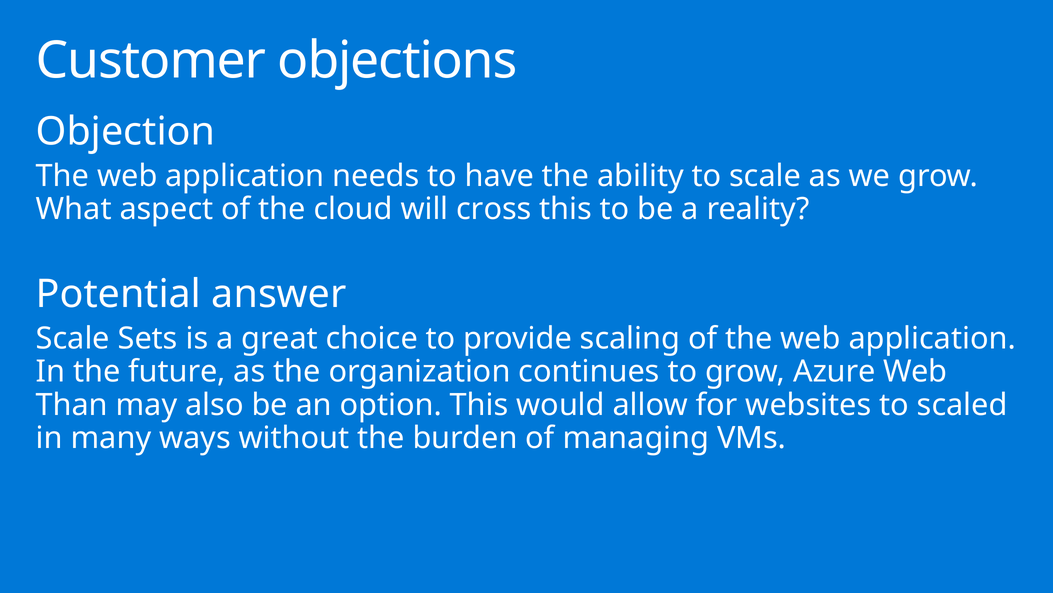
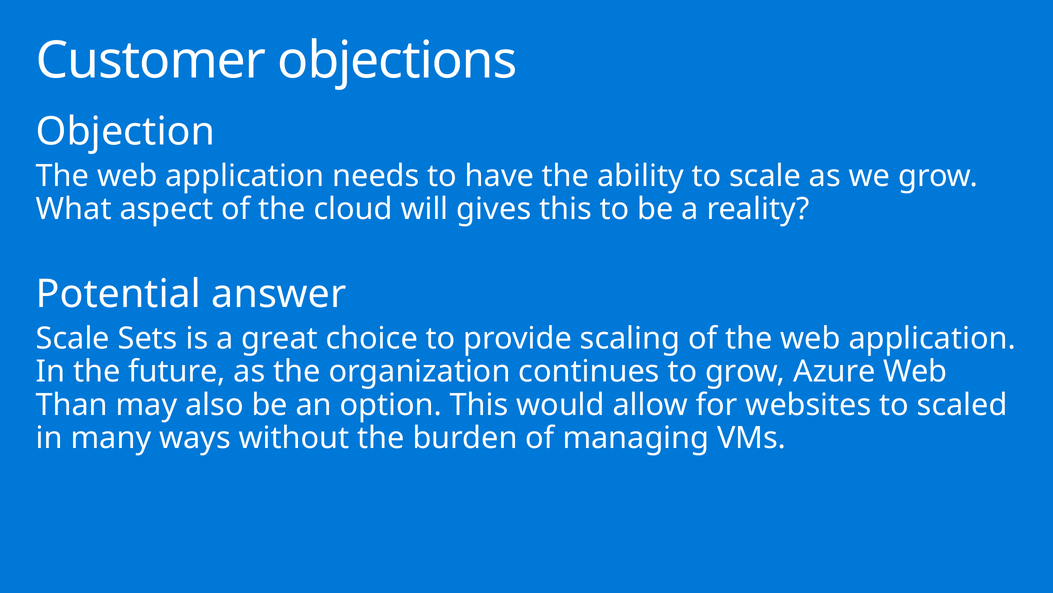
cross: cross -> gives (494, 209)
